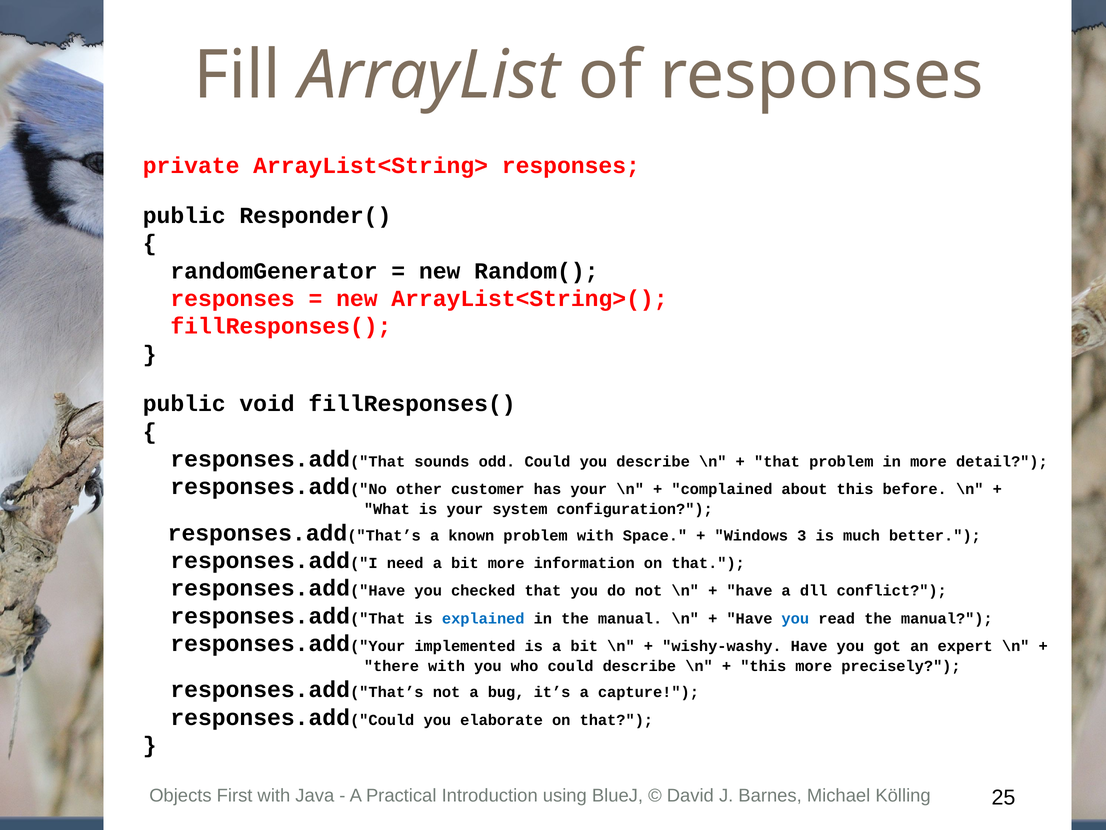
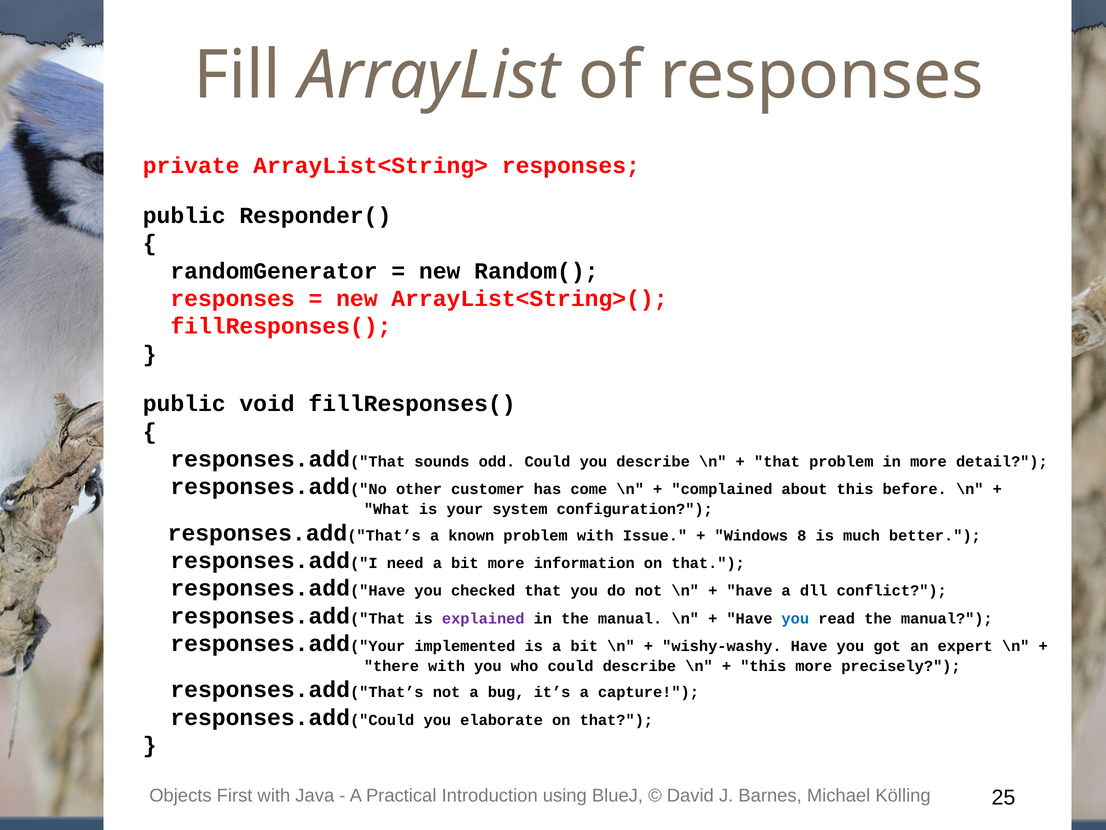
has your: your -> come (589, 489)
Space: Space -> Issue (655, 535)
3: 3 -> 8 (802, 535)
explained colour: blue -> purple (483, 618)
